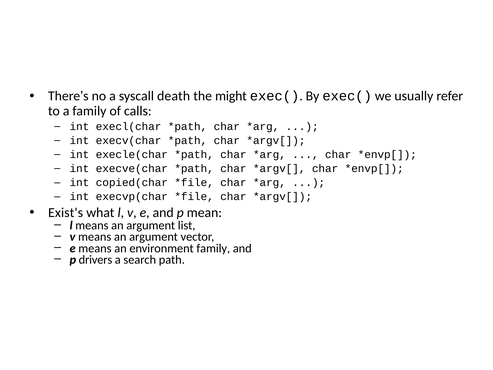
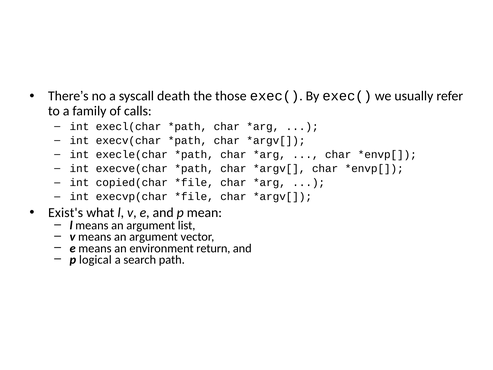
might: might -> those (231, 96)
environment family: family -> return (213, 248)
drivers: drivers -> logical (95, 259)
